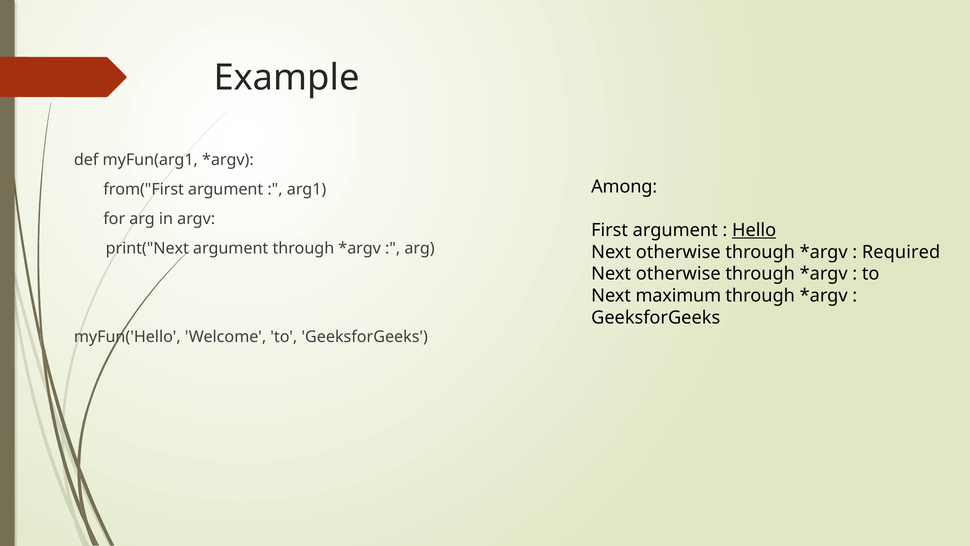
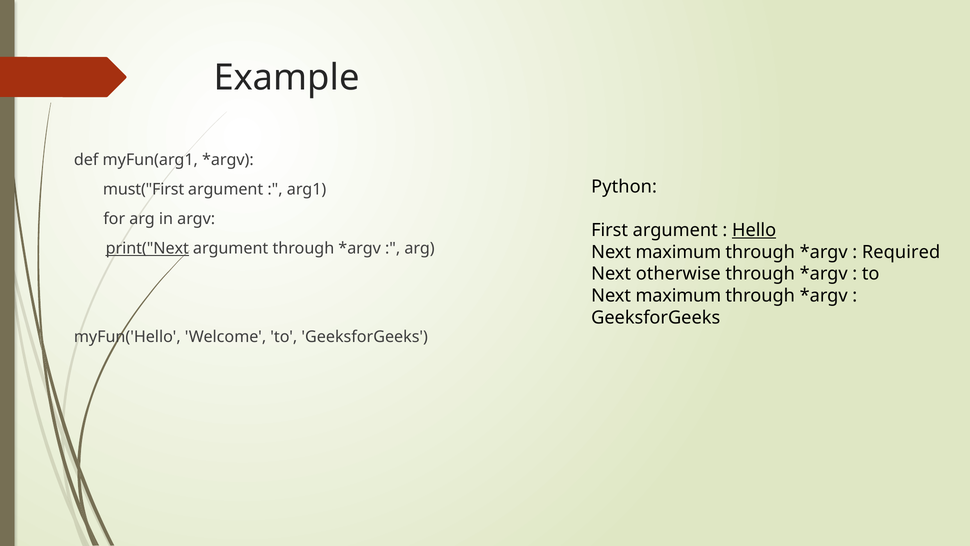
Among: Among -> Python (624, 186)
from("First: from("First -> must("First (144, 189)
print("Next underline: none -> present (147, 248)
otherwise: otherwise -> maximum (678, 252)
